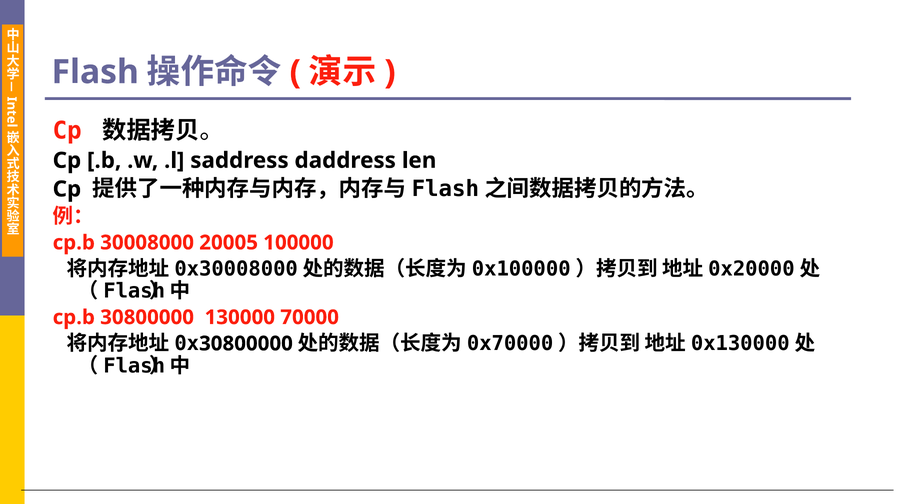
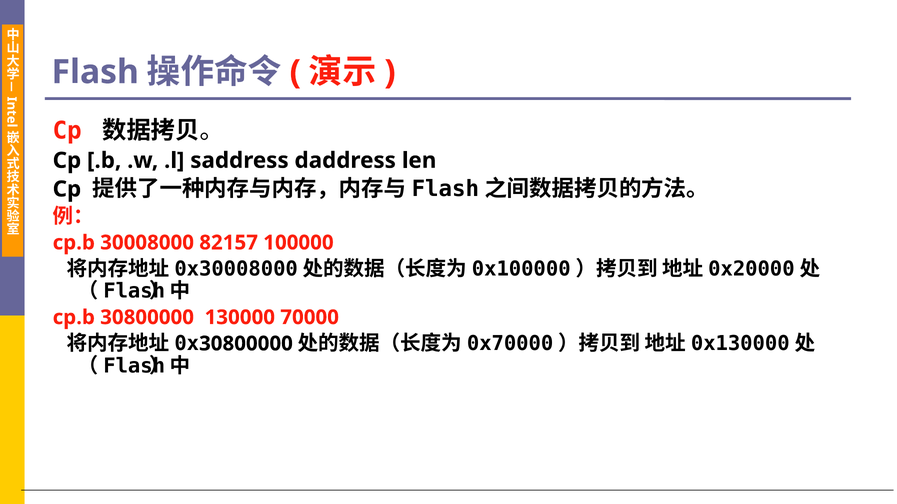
20005: 20005 -> 82157 (229, 243)
